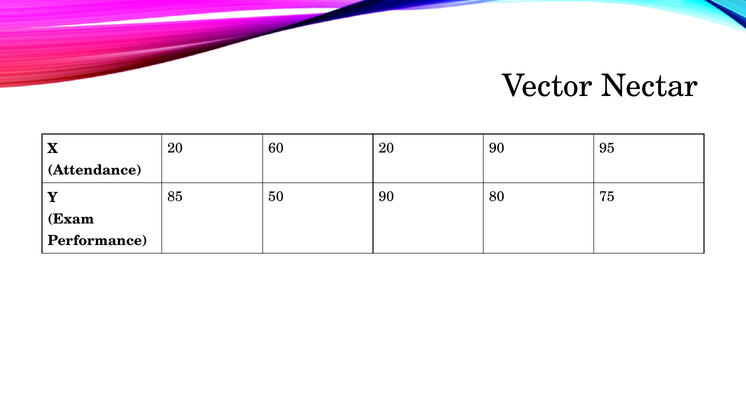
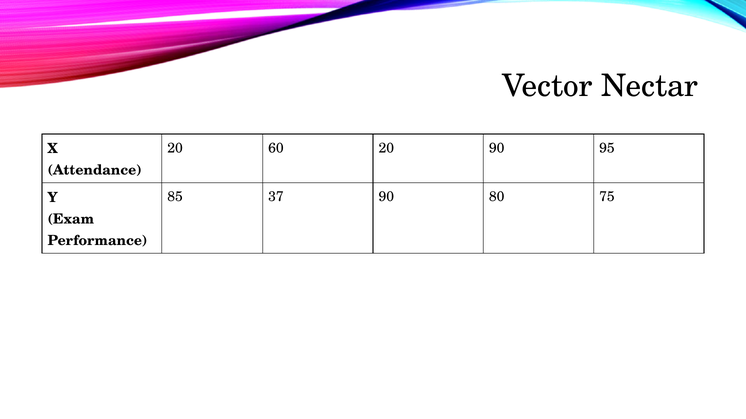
50: 50 -> 37 (276, 197)
